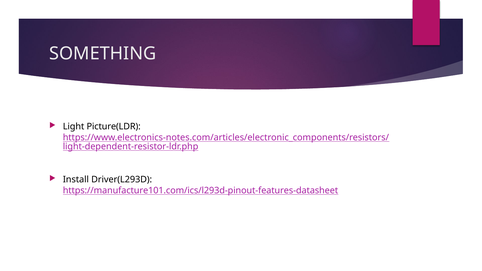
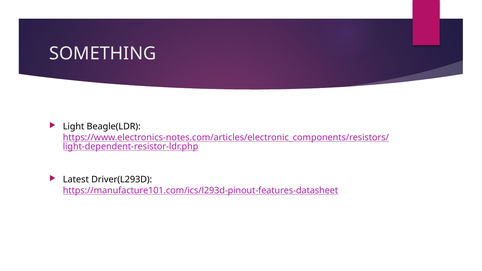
Picture(LDR: Picture(LDR -> Beagle(LDR (114, 127)
Install: Install -> Latest (76, 180)
